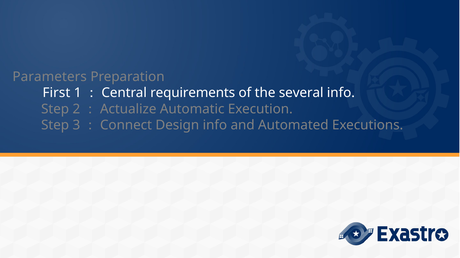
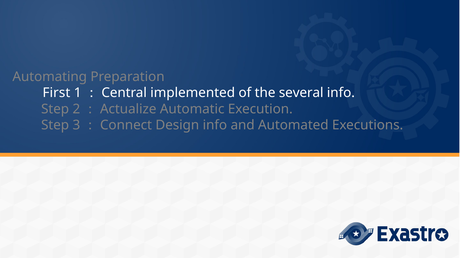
Parameters: Parameters -> Automating (50, 77)
requirements: requirements -> implemented (193, 93)
